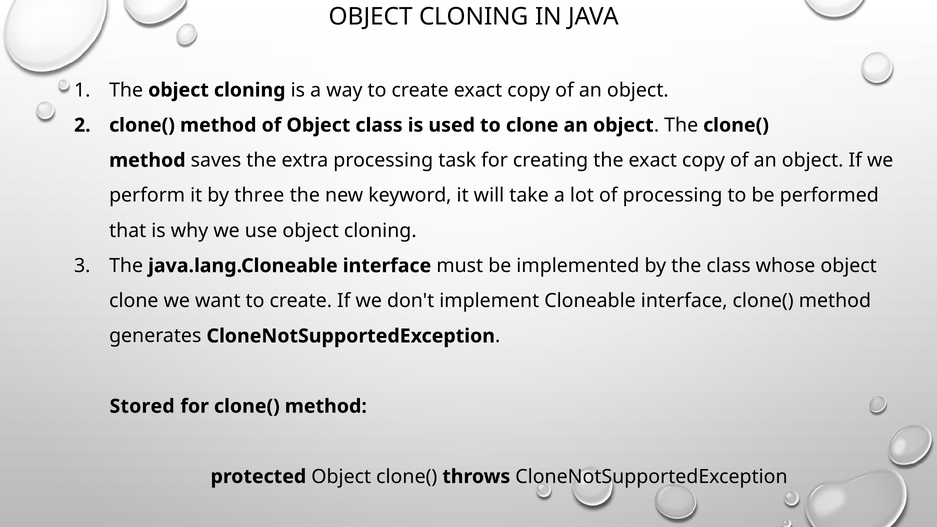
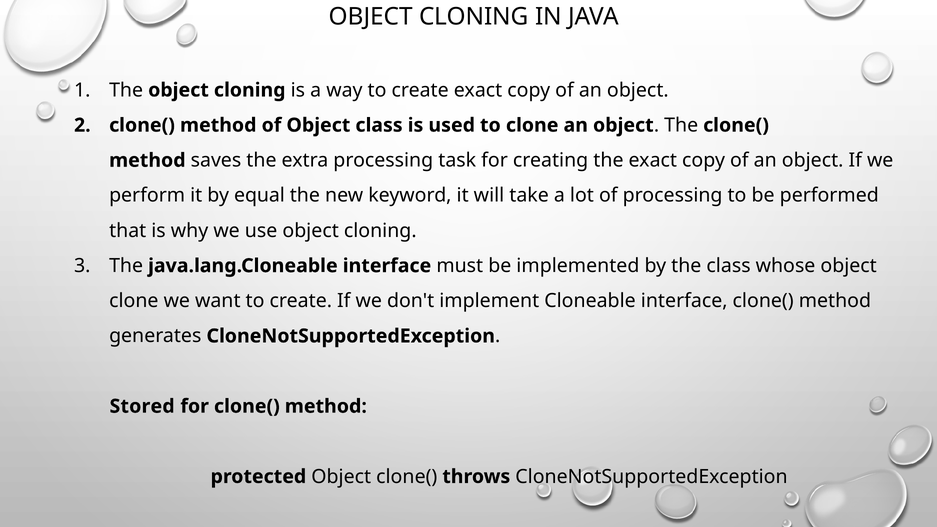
three: three -> equal (259, 196)
